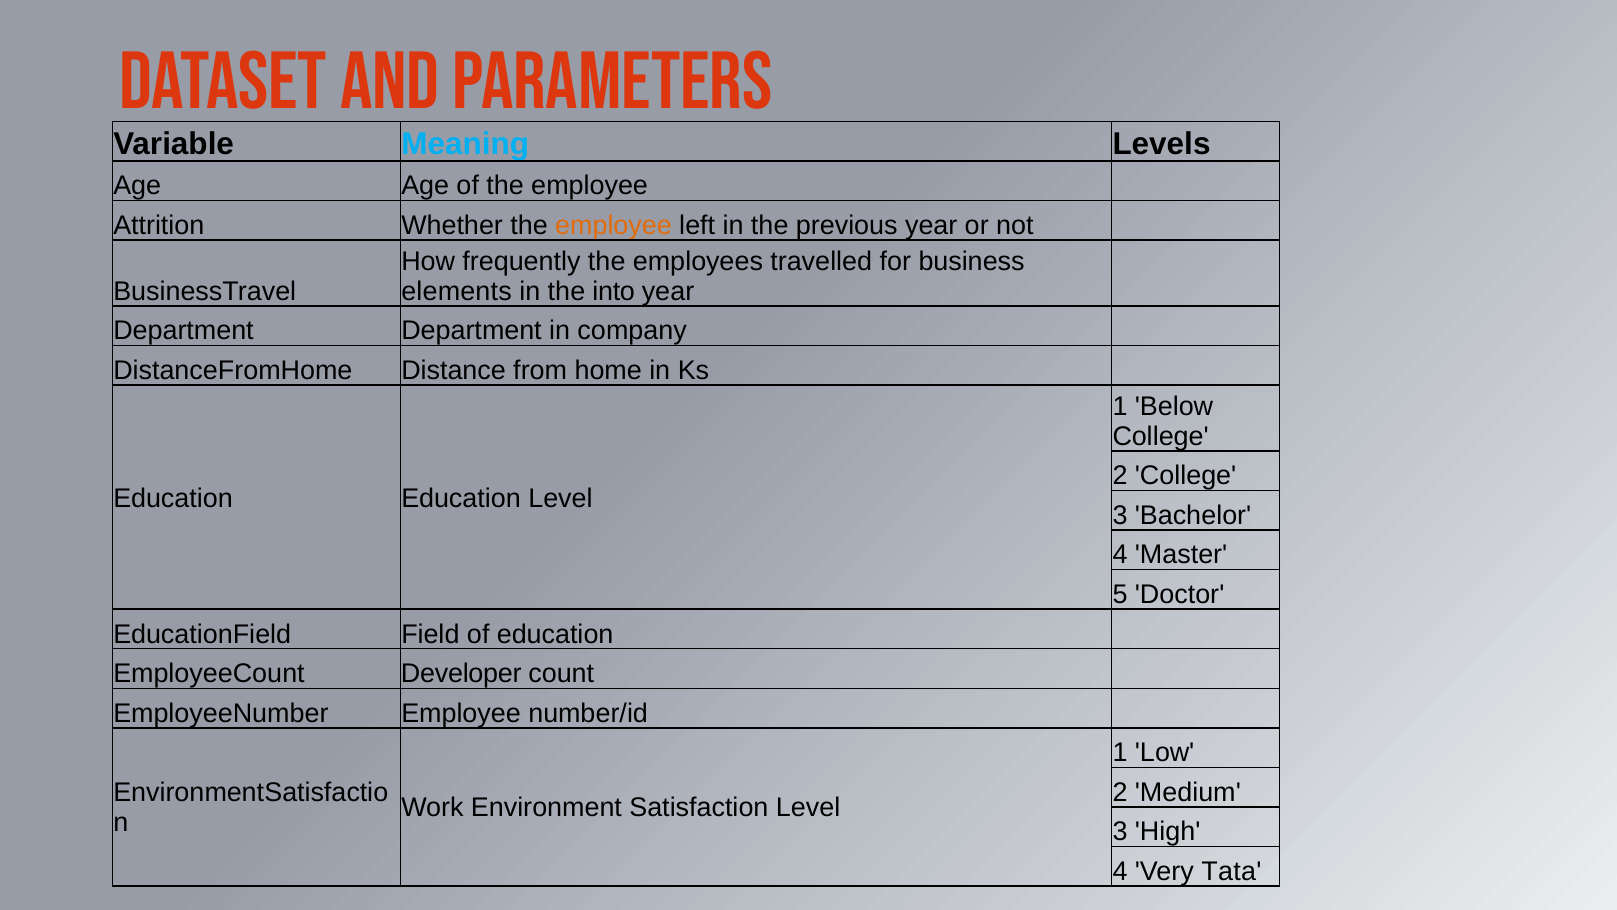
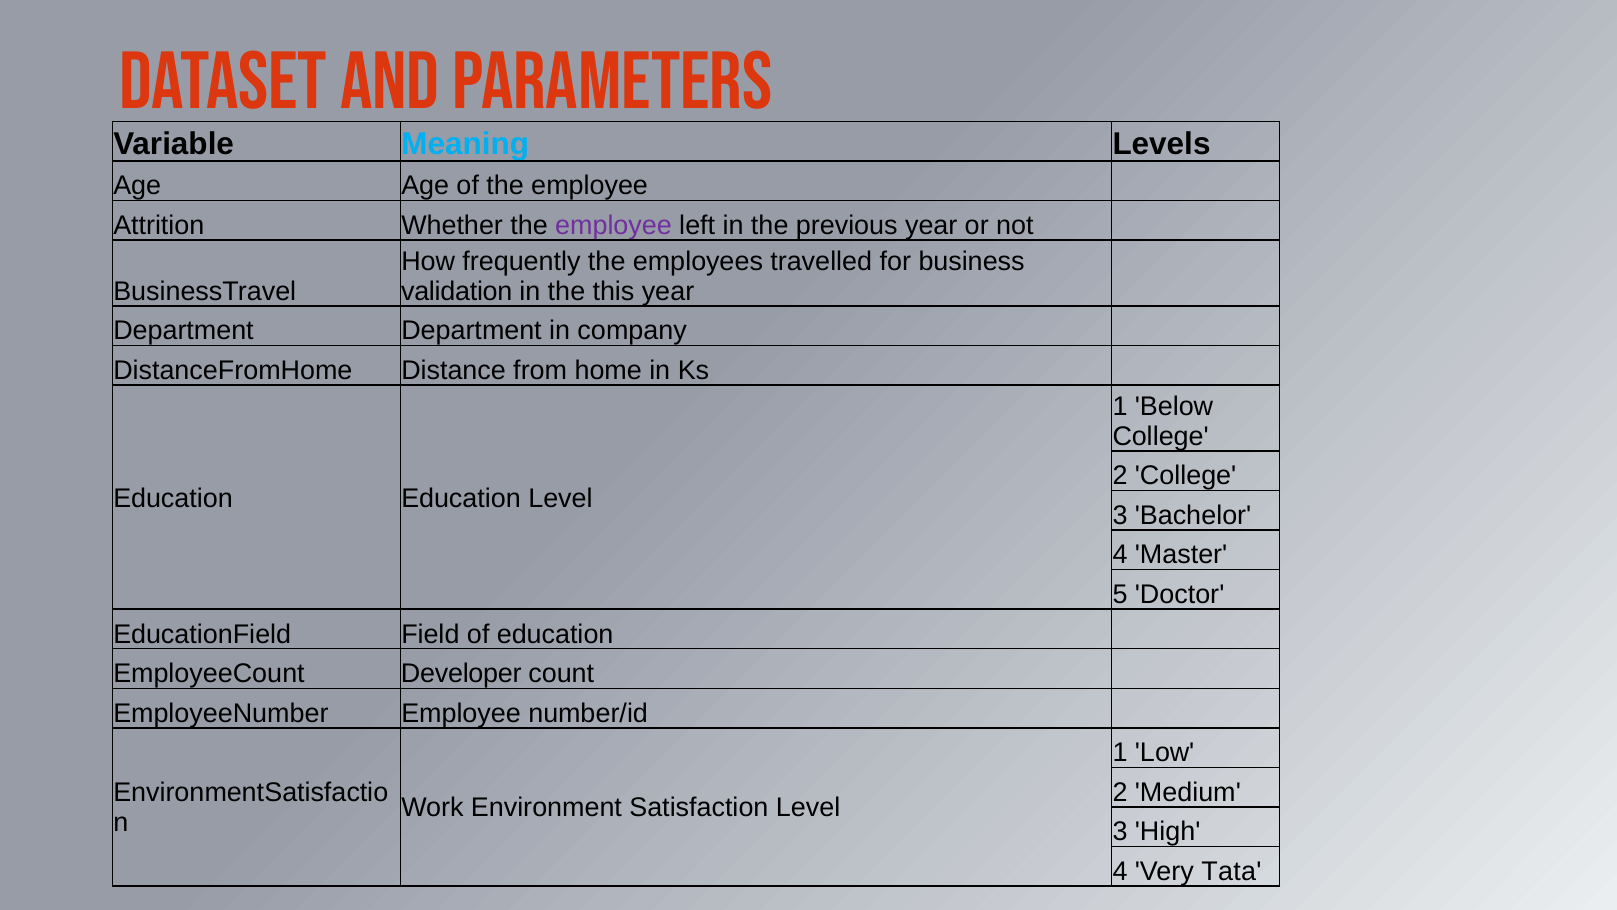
employee colour: orange -> purple (614, 225)
elements: elements -> validation (457, 291)
into: into -> this (613, 291)
